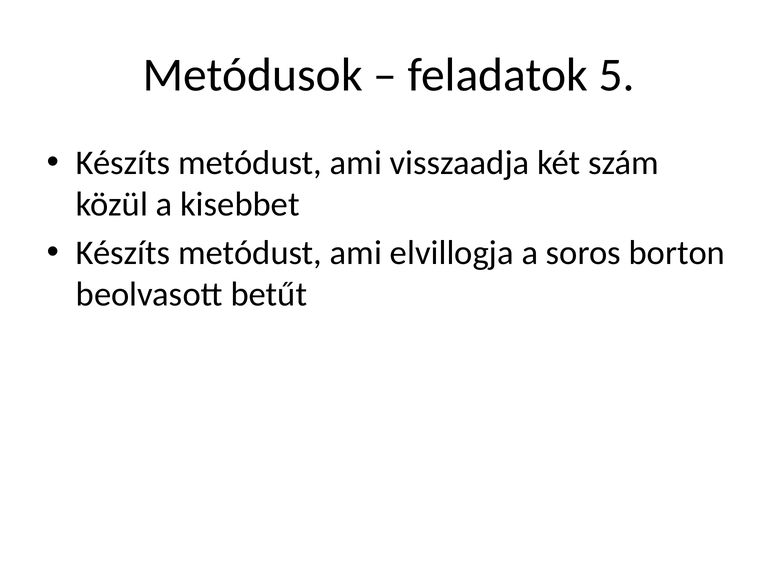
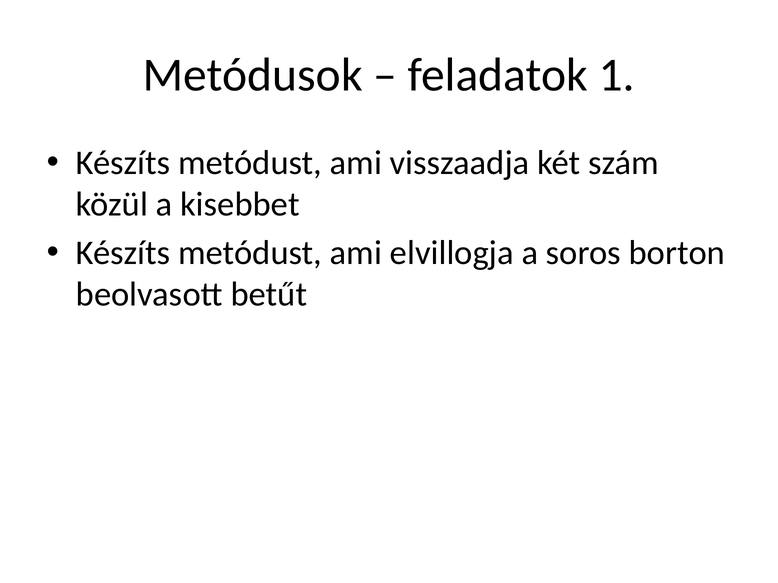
5: 5 -> 1 (617, 75)
